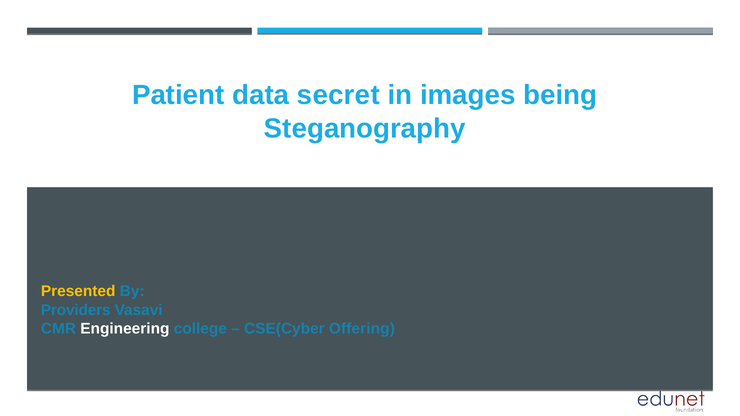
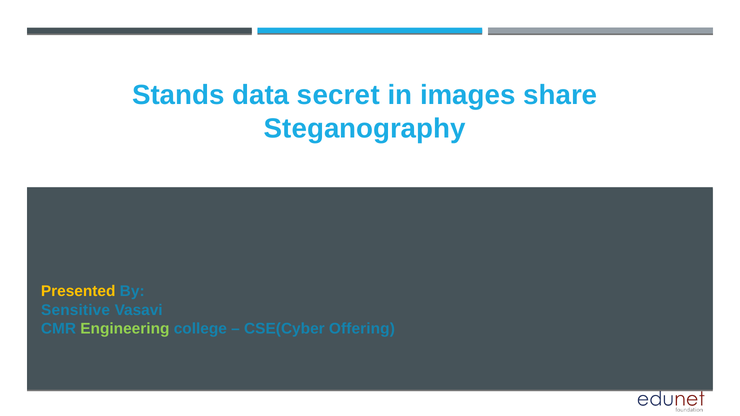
Patient: Patient -> Stands (178, 95)
being: being -> share (560, 95)
Providers: Providers -> Sensitive (76, 310)
Engineering colour: white -> light green (125, 329)
